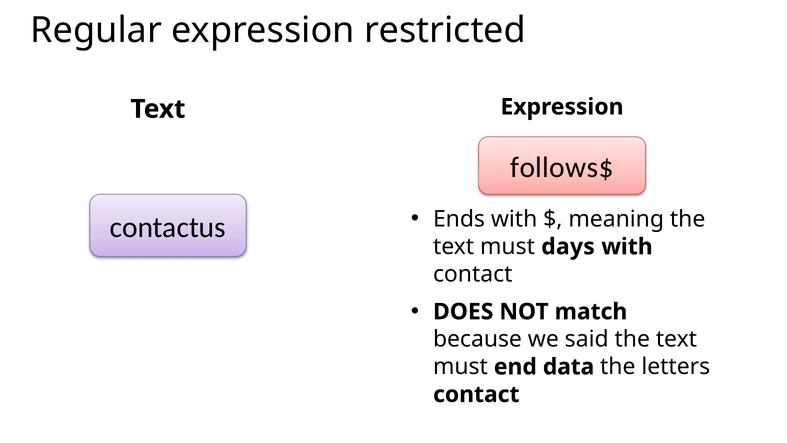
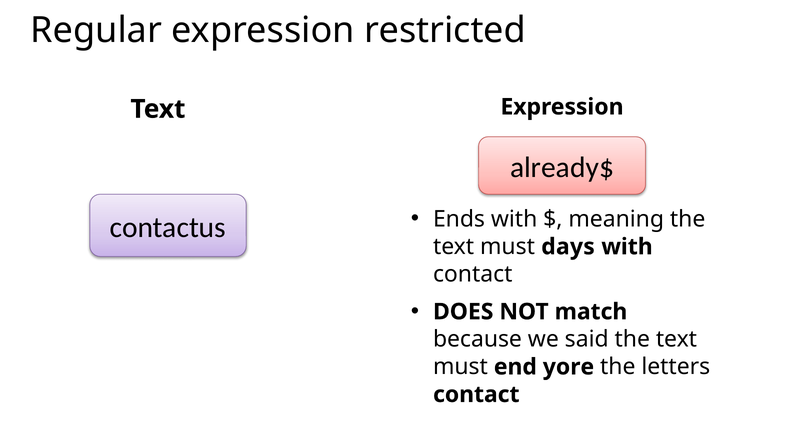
follows$: follows$ -> already$ (562, 167)
data: data -> yore (568, 367)
